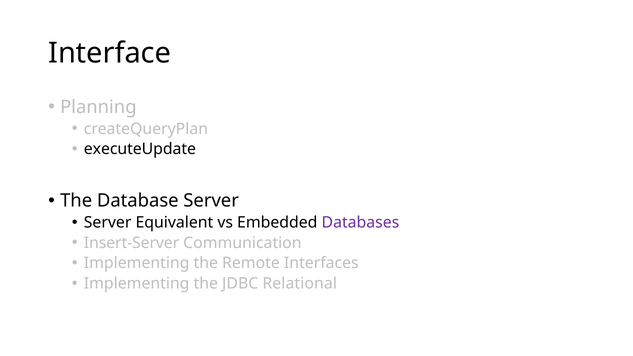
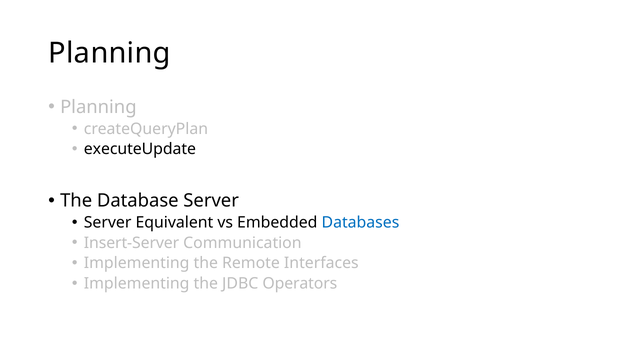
Interface: Interface -> Planning (110, 53)
Databases colour: purple -> blue (360, 223)
Relational: Relational -> Operators (300, 284)
